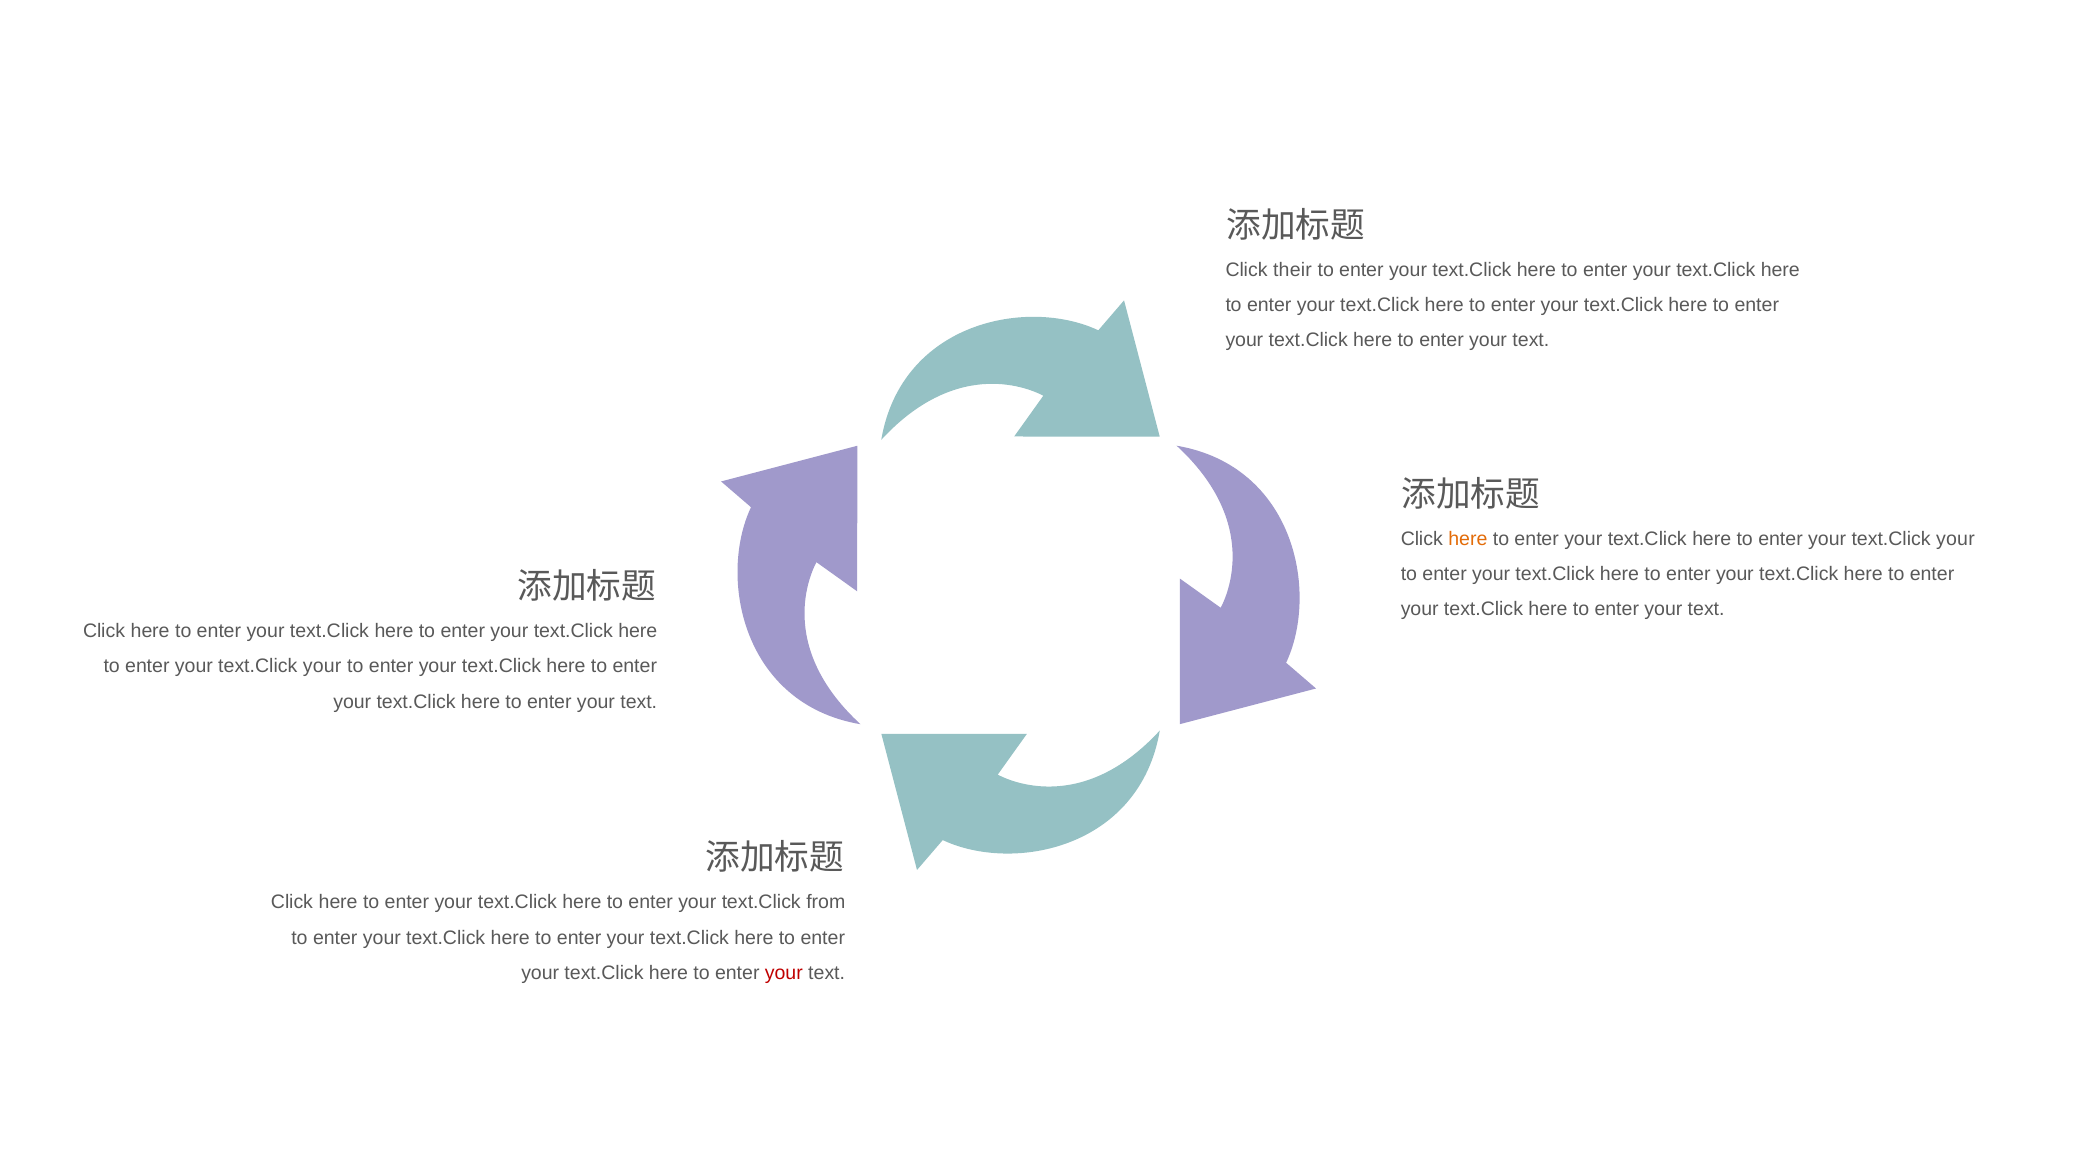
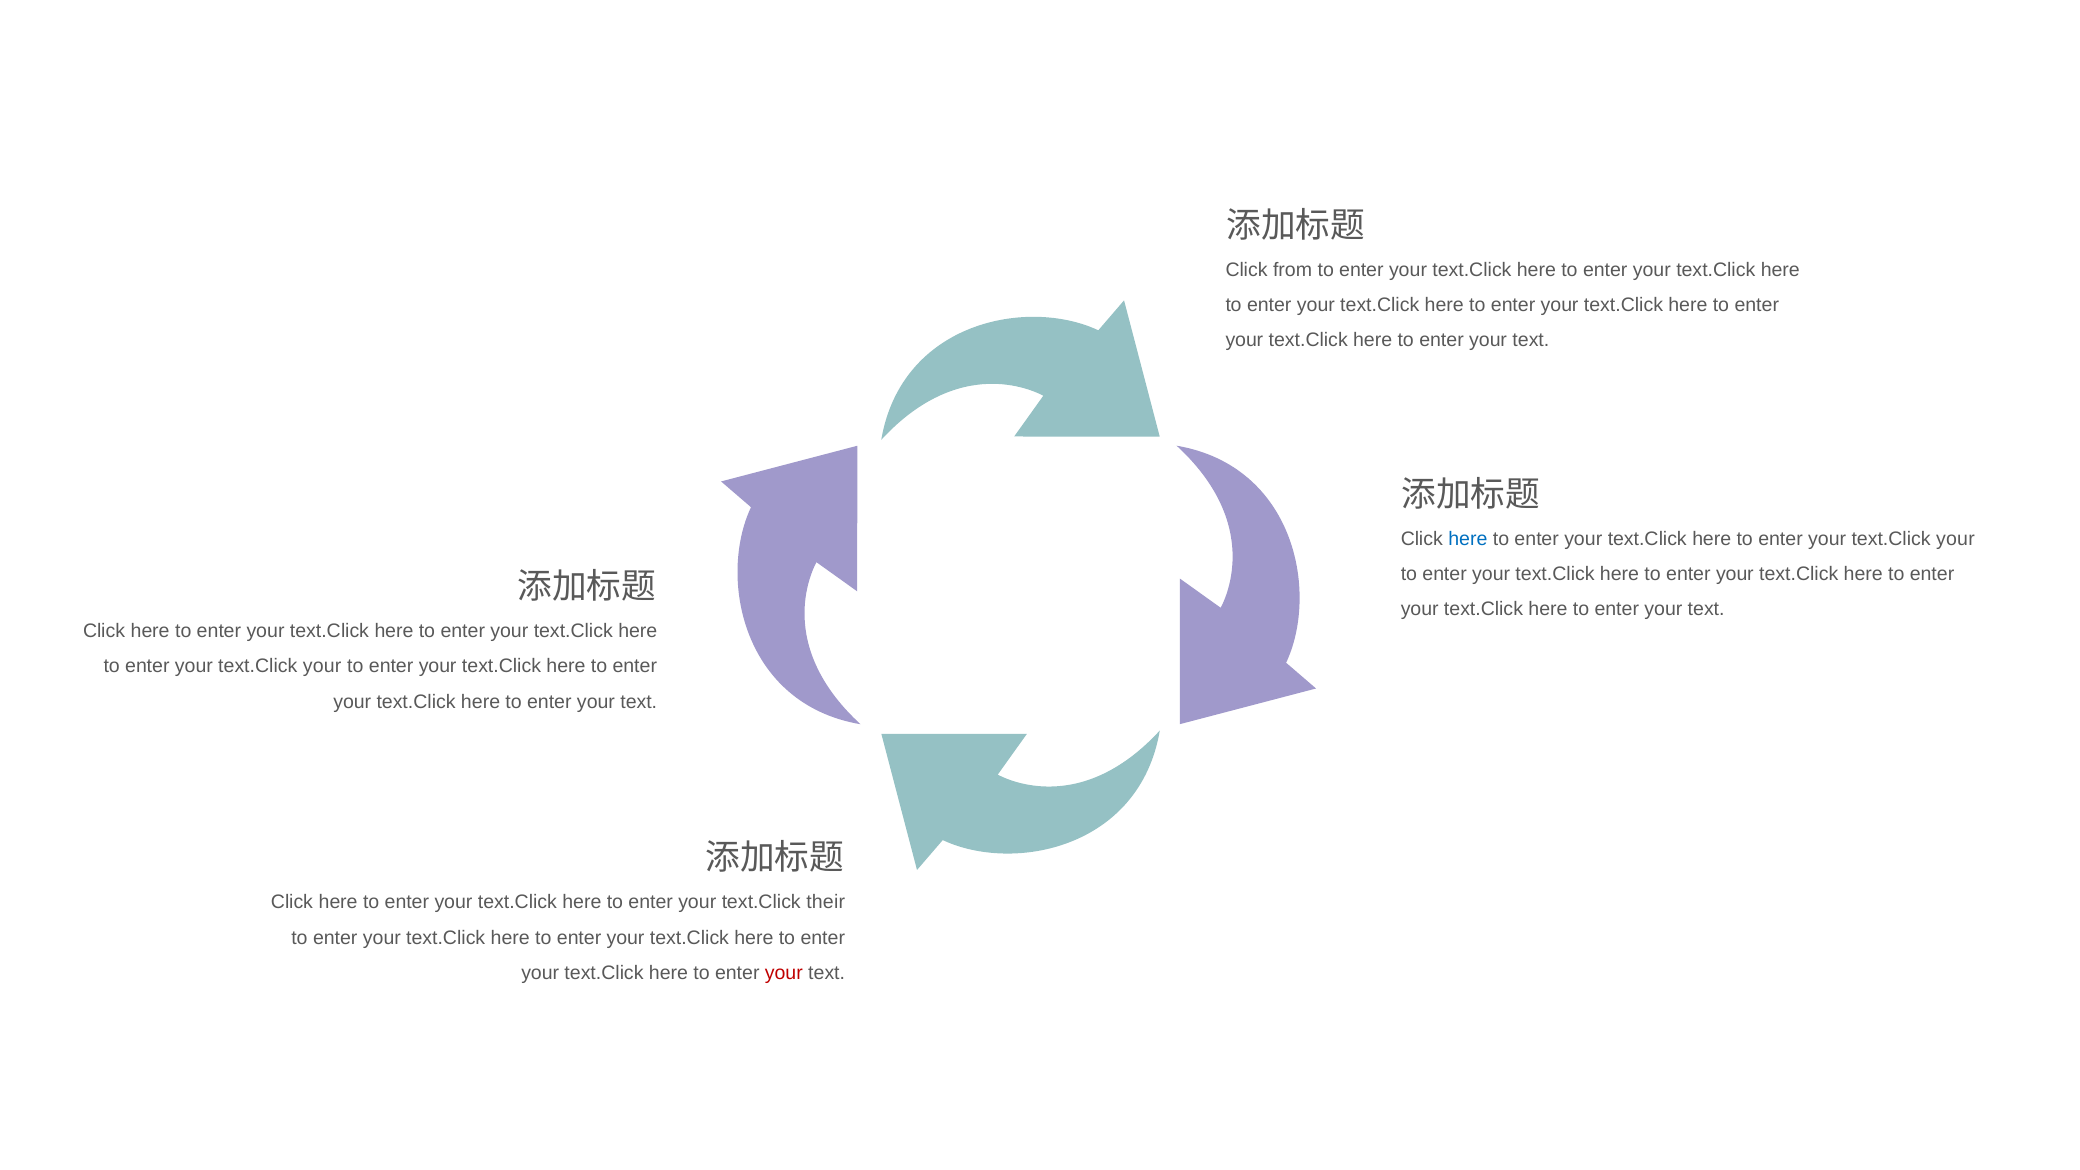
their: their -> from (1293, 270)
here colour: orange -> blue (1468, 539)
from: from -> their (826, 902)
